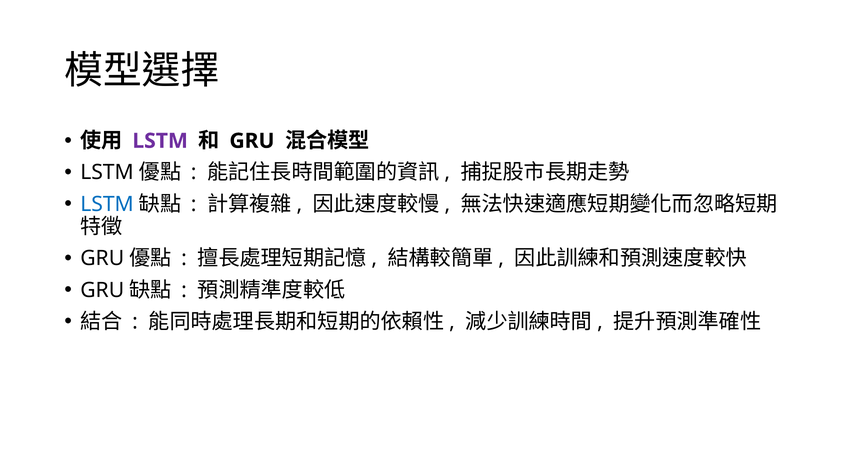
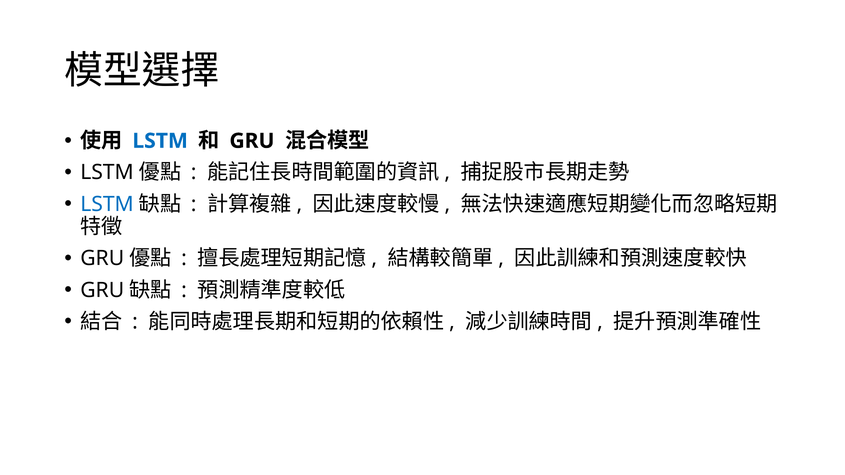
LSTM colour: purple -> blue (160, 141)
